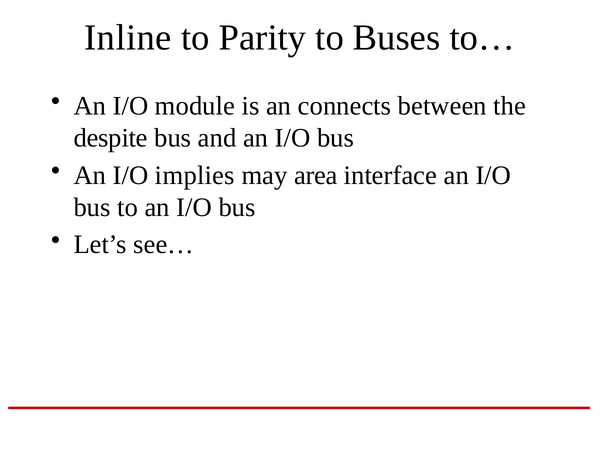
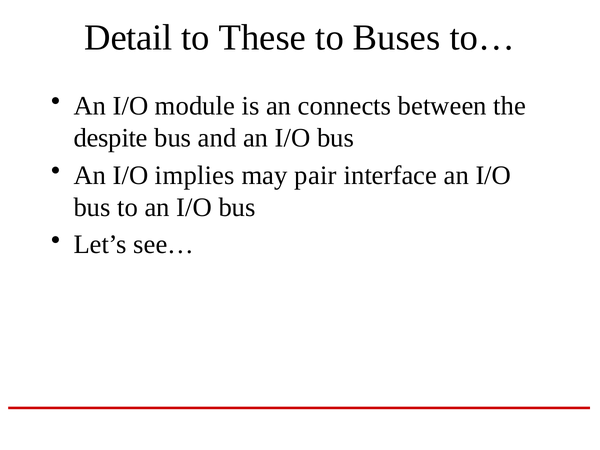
Inline: Inline -> Detail (128, 38)
Parity: Parity -> These (262, 38)
area: area -> pair (316, 175)
